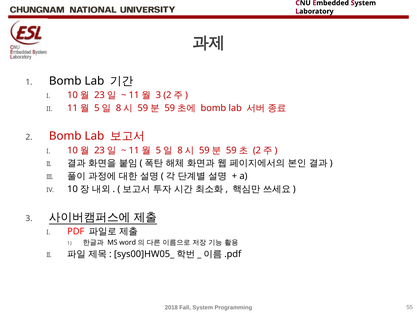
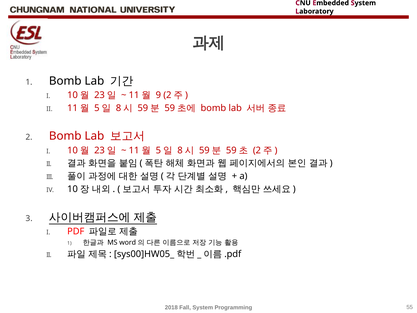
3: 3 -> 9 (158, 95)
